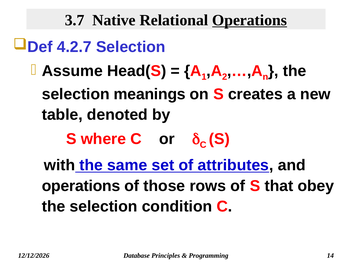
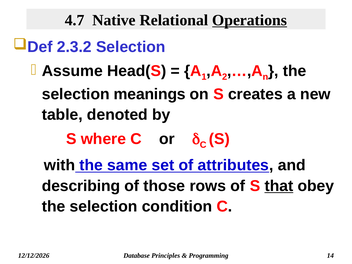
3.7: 3.7 -> 4.7 (75, 20)
4.2.7: 4.2.7 -> 2.3.2 (74, 47)
operations: operations -> describing (81, 186)
that underline: none -> present (279, 186)
